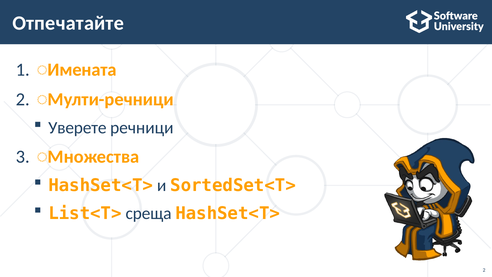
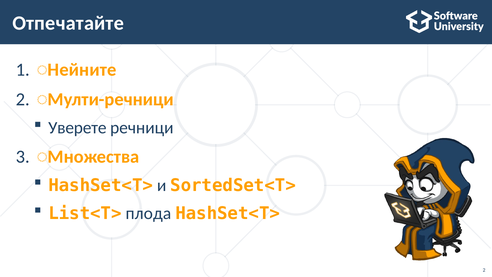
Имената: Имената -> Нейните (82, 70)
среща: среща -> плода (148, 213)
